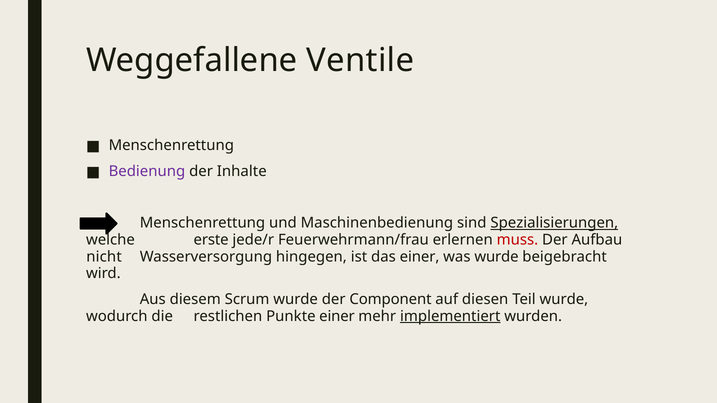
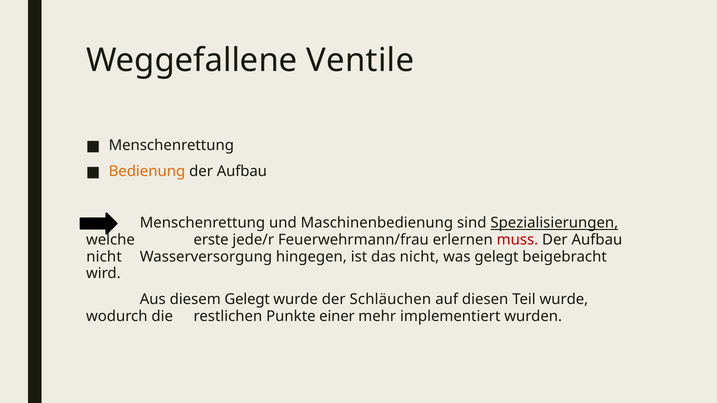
Bedienung colour: purple -> orange (147, 172)
Inhalte: Inhalte -> Aufbau (242, 172)
das einer: einer -> nicht (419, 257)
was wurde: wurde -> gelegt (496, 257)
diesem Scrum: Scrum -> Gelegt (247, 300)
Component: Component -> Schläuchen (390, 300)
implementiert underline: present -> none (450, 316)
